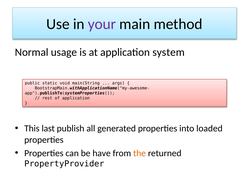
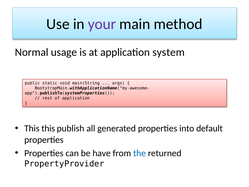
This last: last -> this (48, 128)
loaded: loaded -> default (210, 128)
the colour: orange -> blue (140, 153)
